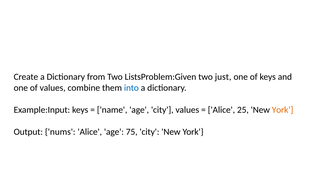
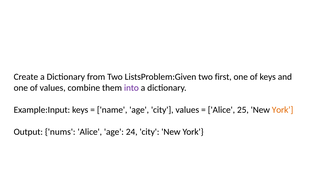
just: just -> first (223, 77)
into colour: blue -> purple (131, 88)
75: 75 -> 24 (132, 132)
